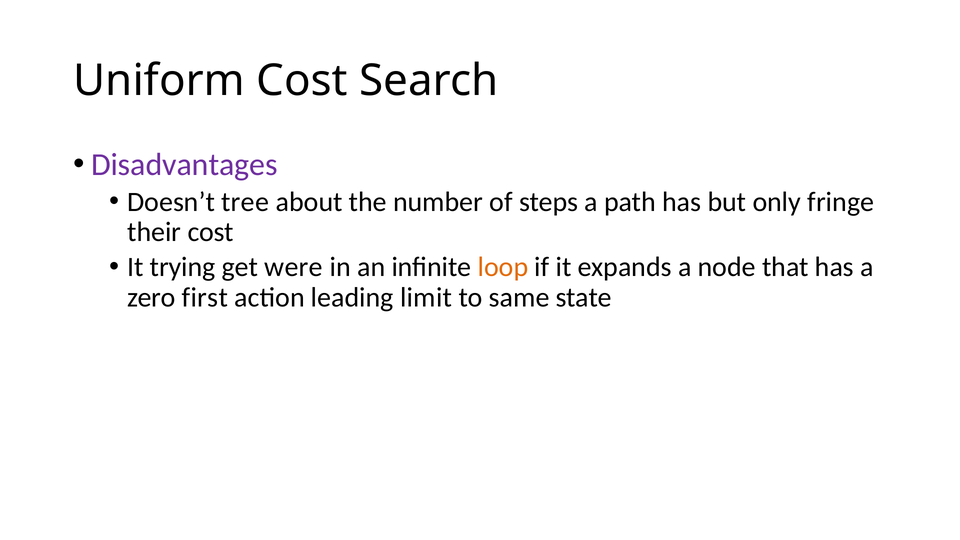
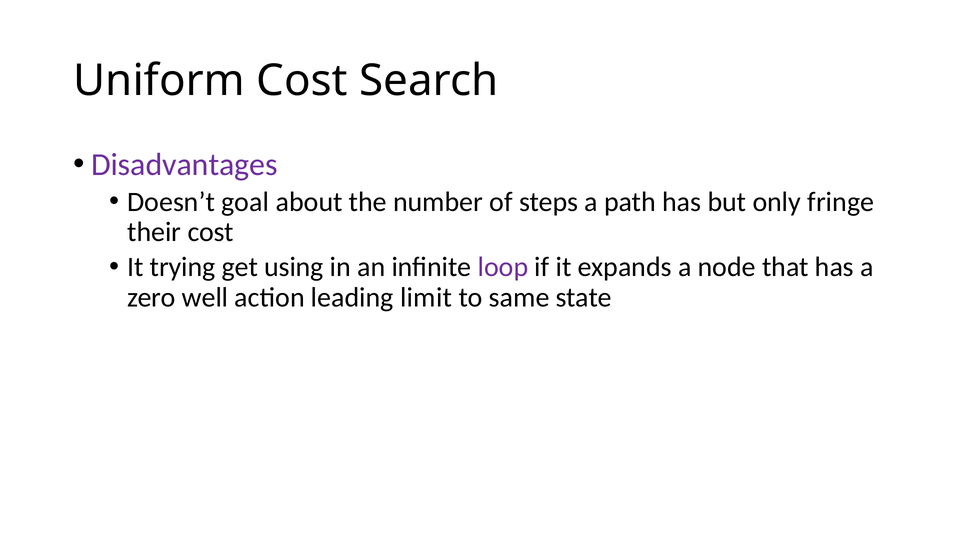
tree: tree -> goal (245, 202)
were: were -> using (294, 267)
loop colour: orange -> purple (503, 267)
first: first -> well (205, 297)
